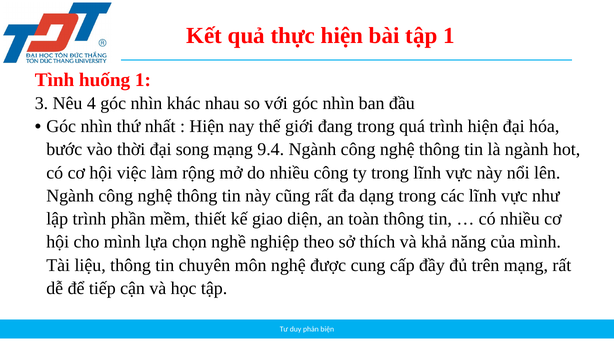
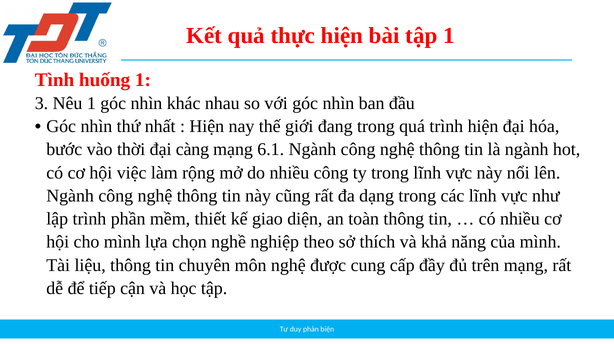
Nêu 4: 4 -> 1 (91, 103)
song: song -> càng (192, 150)
9.4: 9.4 -> 6.1 (271, 150)
